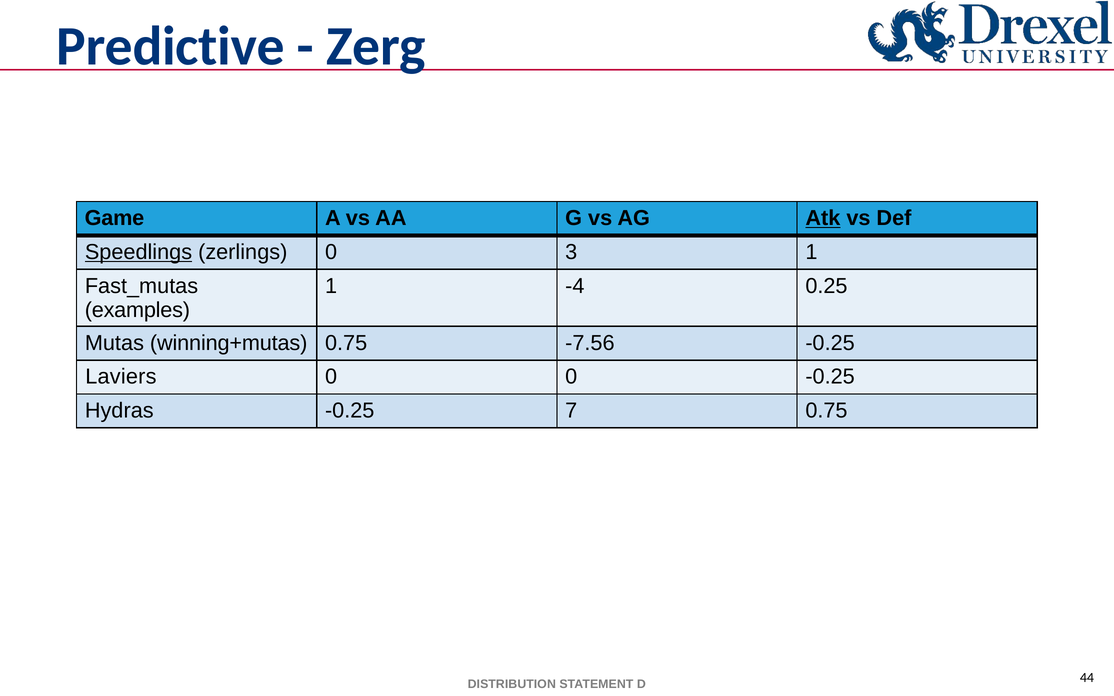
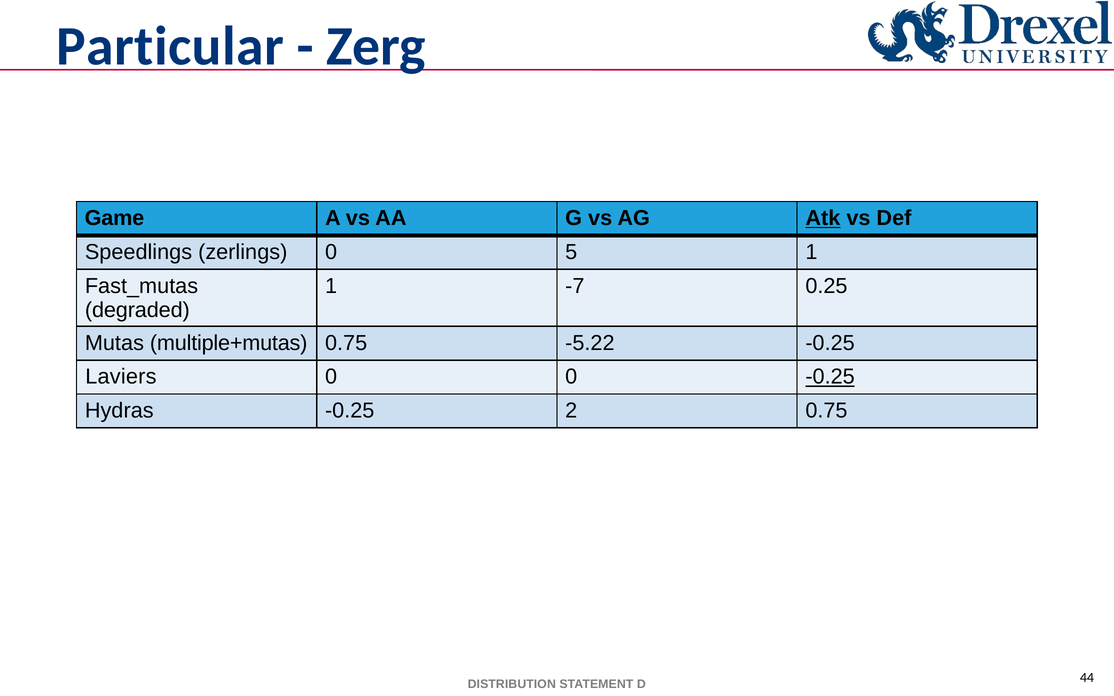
Predictive: Predictive -> Particular (170, 46)
Speedlings underline: present -> none (139, 252)
3: 3 -> 5 (571, 252)
-4: -4 -> -7 (575, 286)
examples: examples -> degraded (137, 310)
winning+mutas: winning+mutas -> multiple+mutas (229, 343)
-7.56: -7.56 -> -5.22 (590, 343)
-0.25 underline: none -> present (830, 377)
7: 7 -> 2 (571, 411)
